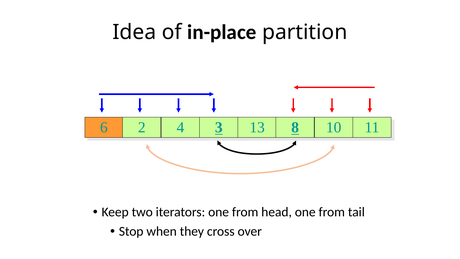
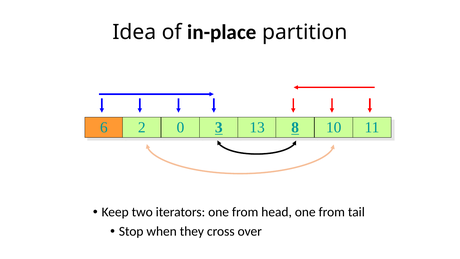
4: 4 -> 0 (180, 127)
